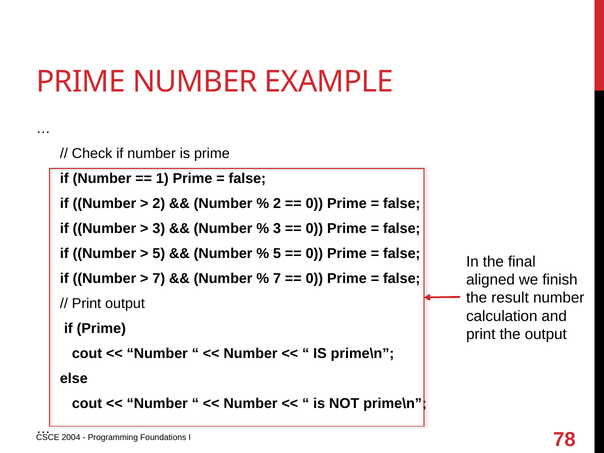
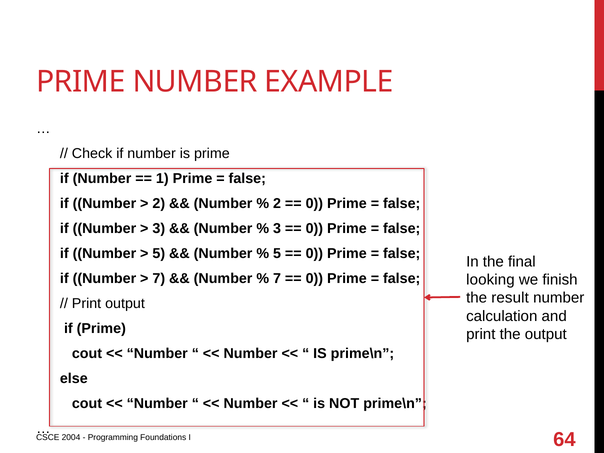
aligned: aligned -> looking (490, 280)
78: 78 -> 64 (564, 440)
